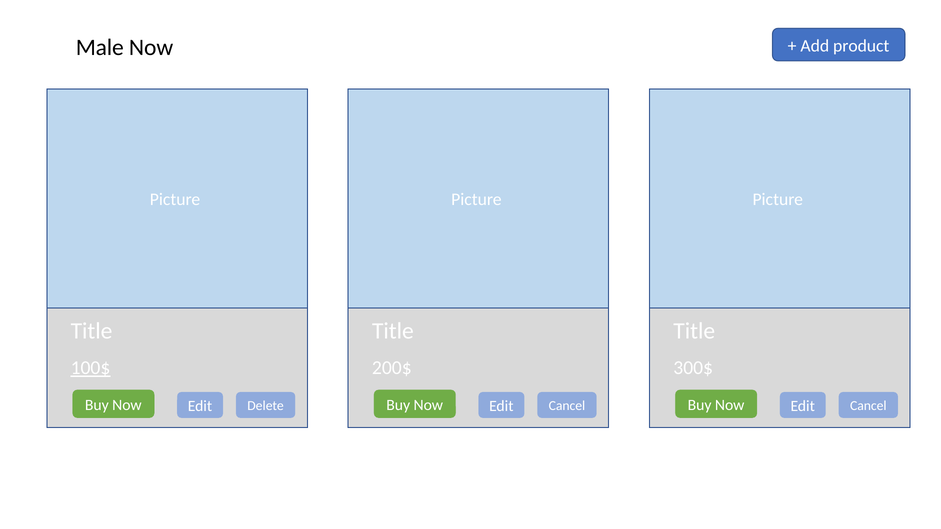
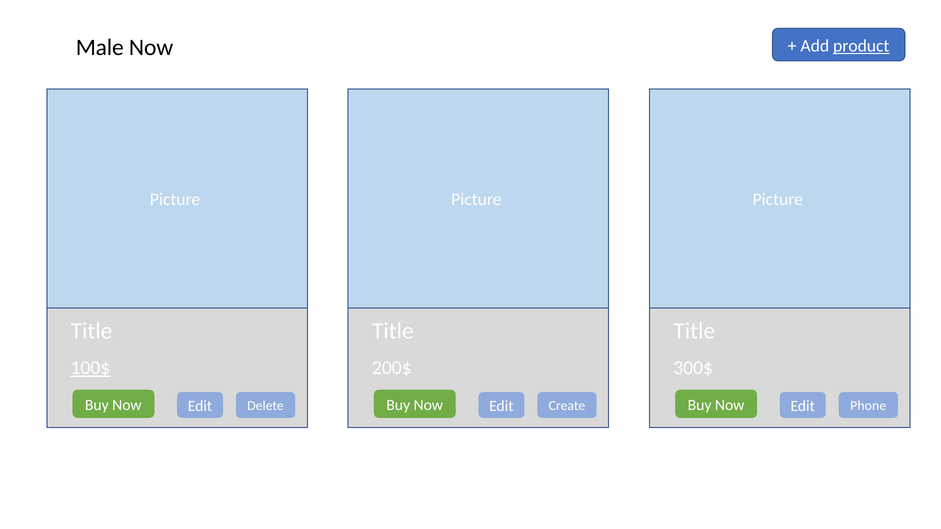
product underline: none -> present (861, 46)
Cancel: Cancel -> Create (567, 406)
Cancel: Cancel -> Phone (868, 406)
